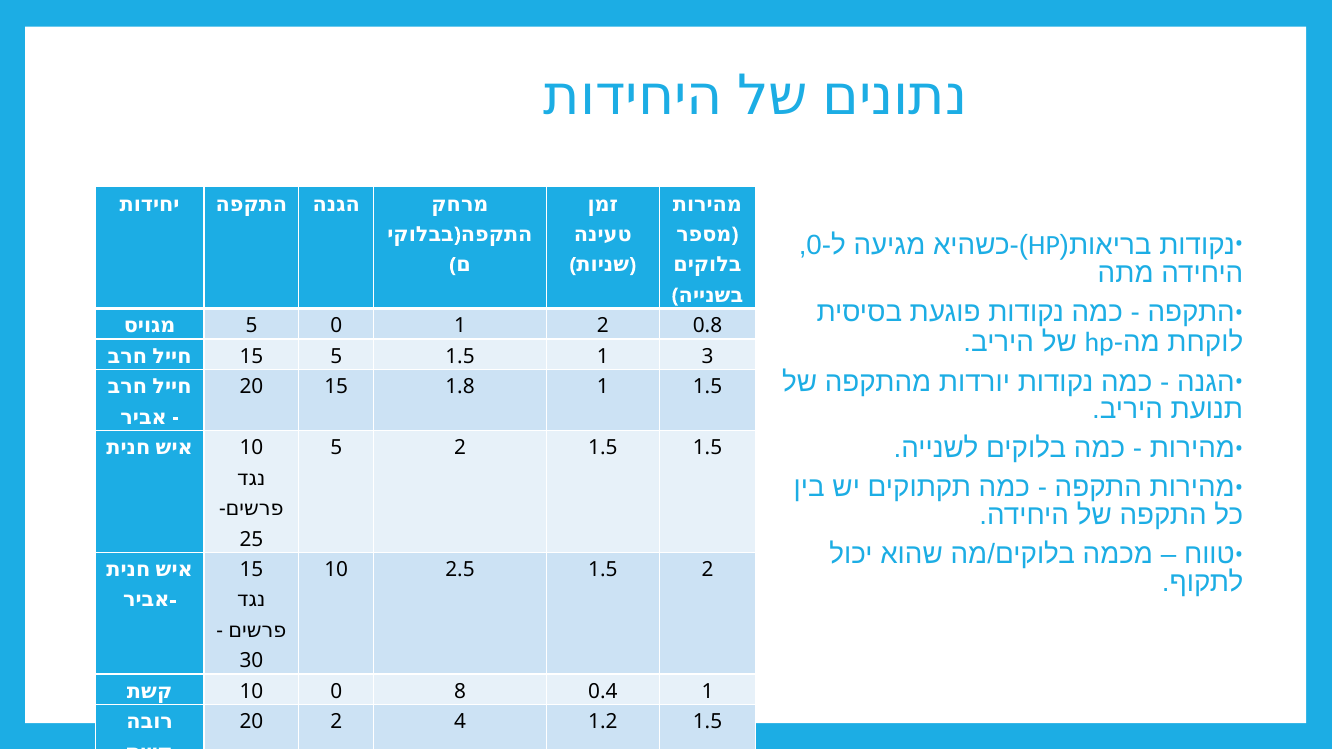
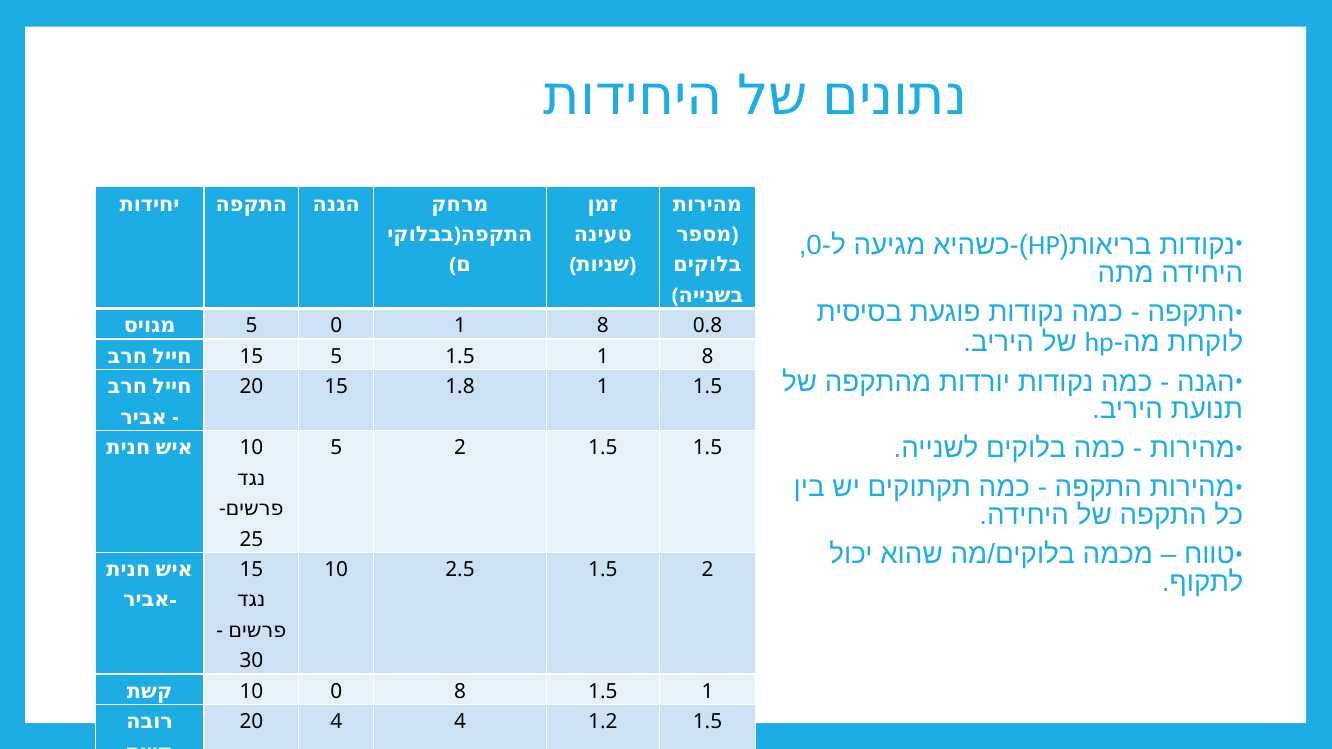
0 1 2: 2 -> 8 (603, 326)
1.5 1 3: 3 -> 8 (707, 357)
8 0.4: 0.4 -> 1.5 (603, 692)
20 2: 2 -> 4 (336, 722)
